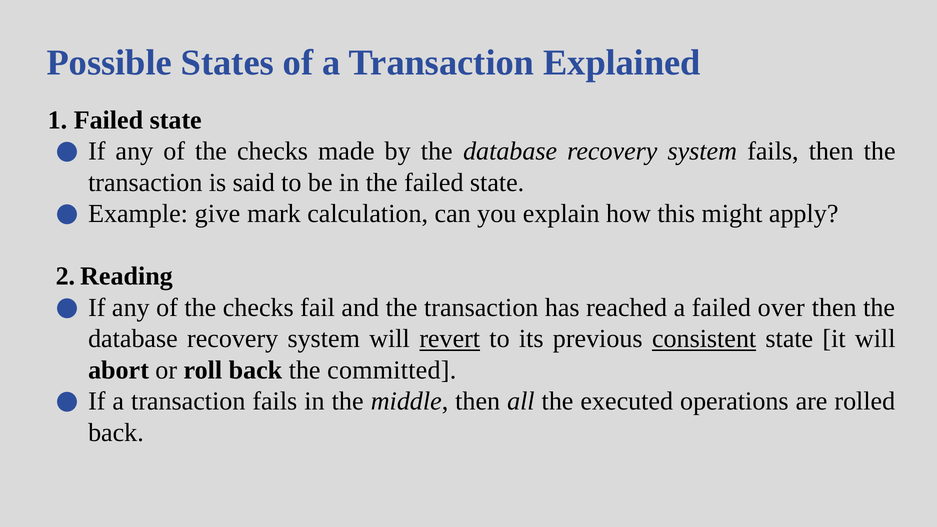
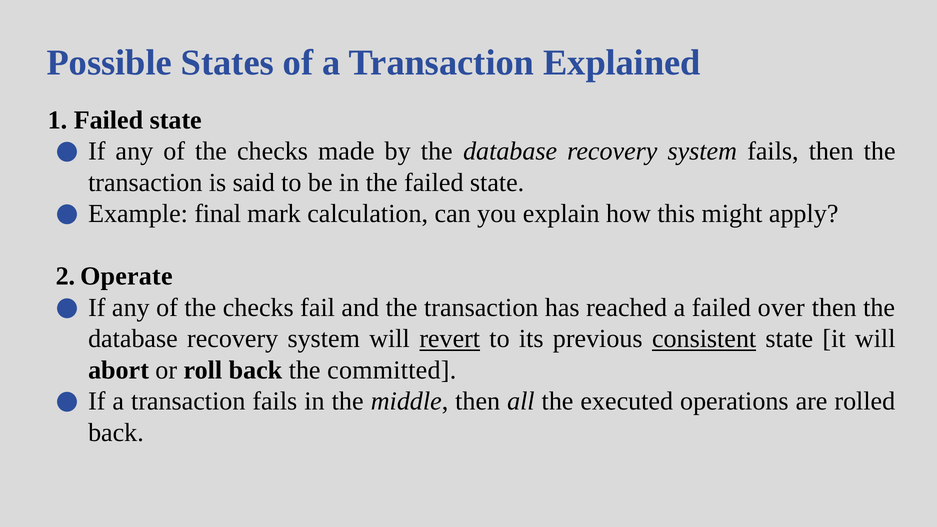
give: give -> final (218, 214)
Reading: Reading -> Operate (126, 276)
